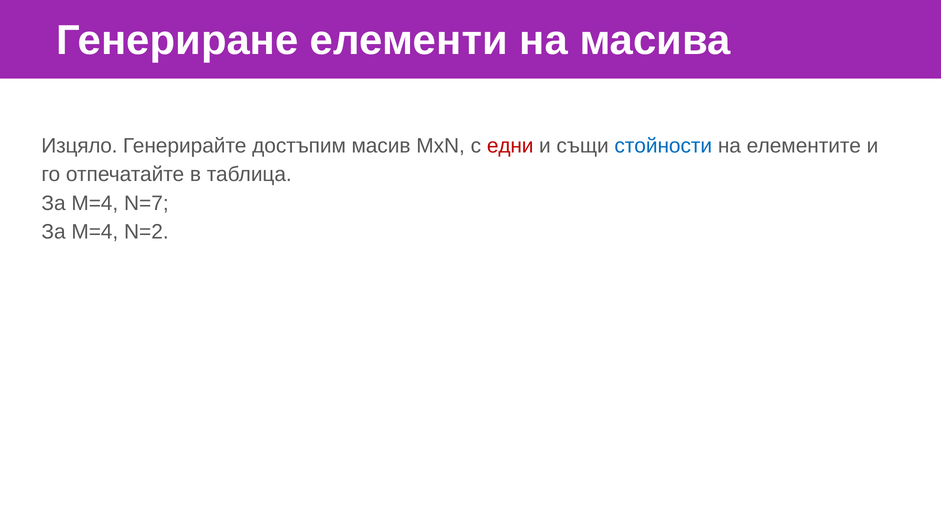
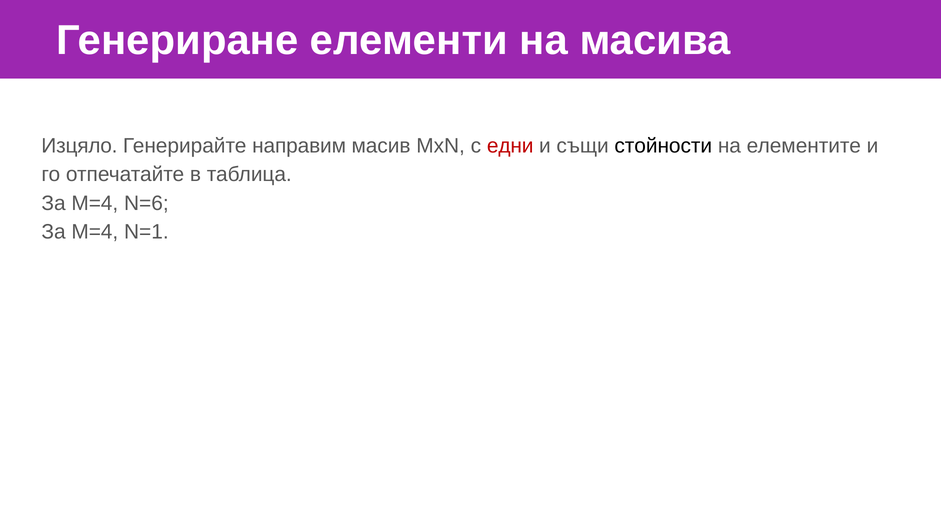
достъпим: достъпим -> направим (299, 146)
стойности colour: blue -> black (663, 146)
N=7: N=7 -> N=6 (146, 203)
N=2: N=2 -> N=1 (146, 232)
